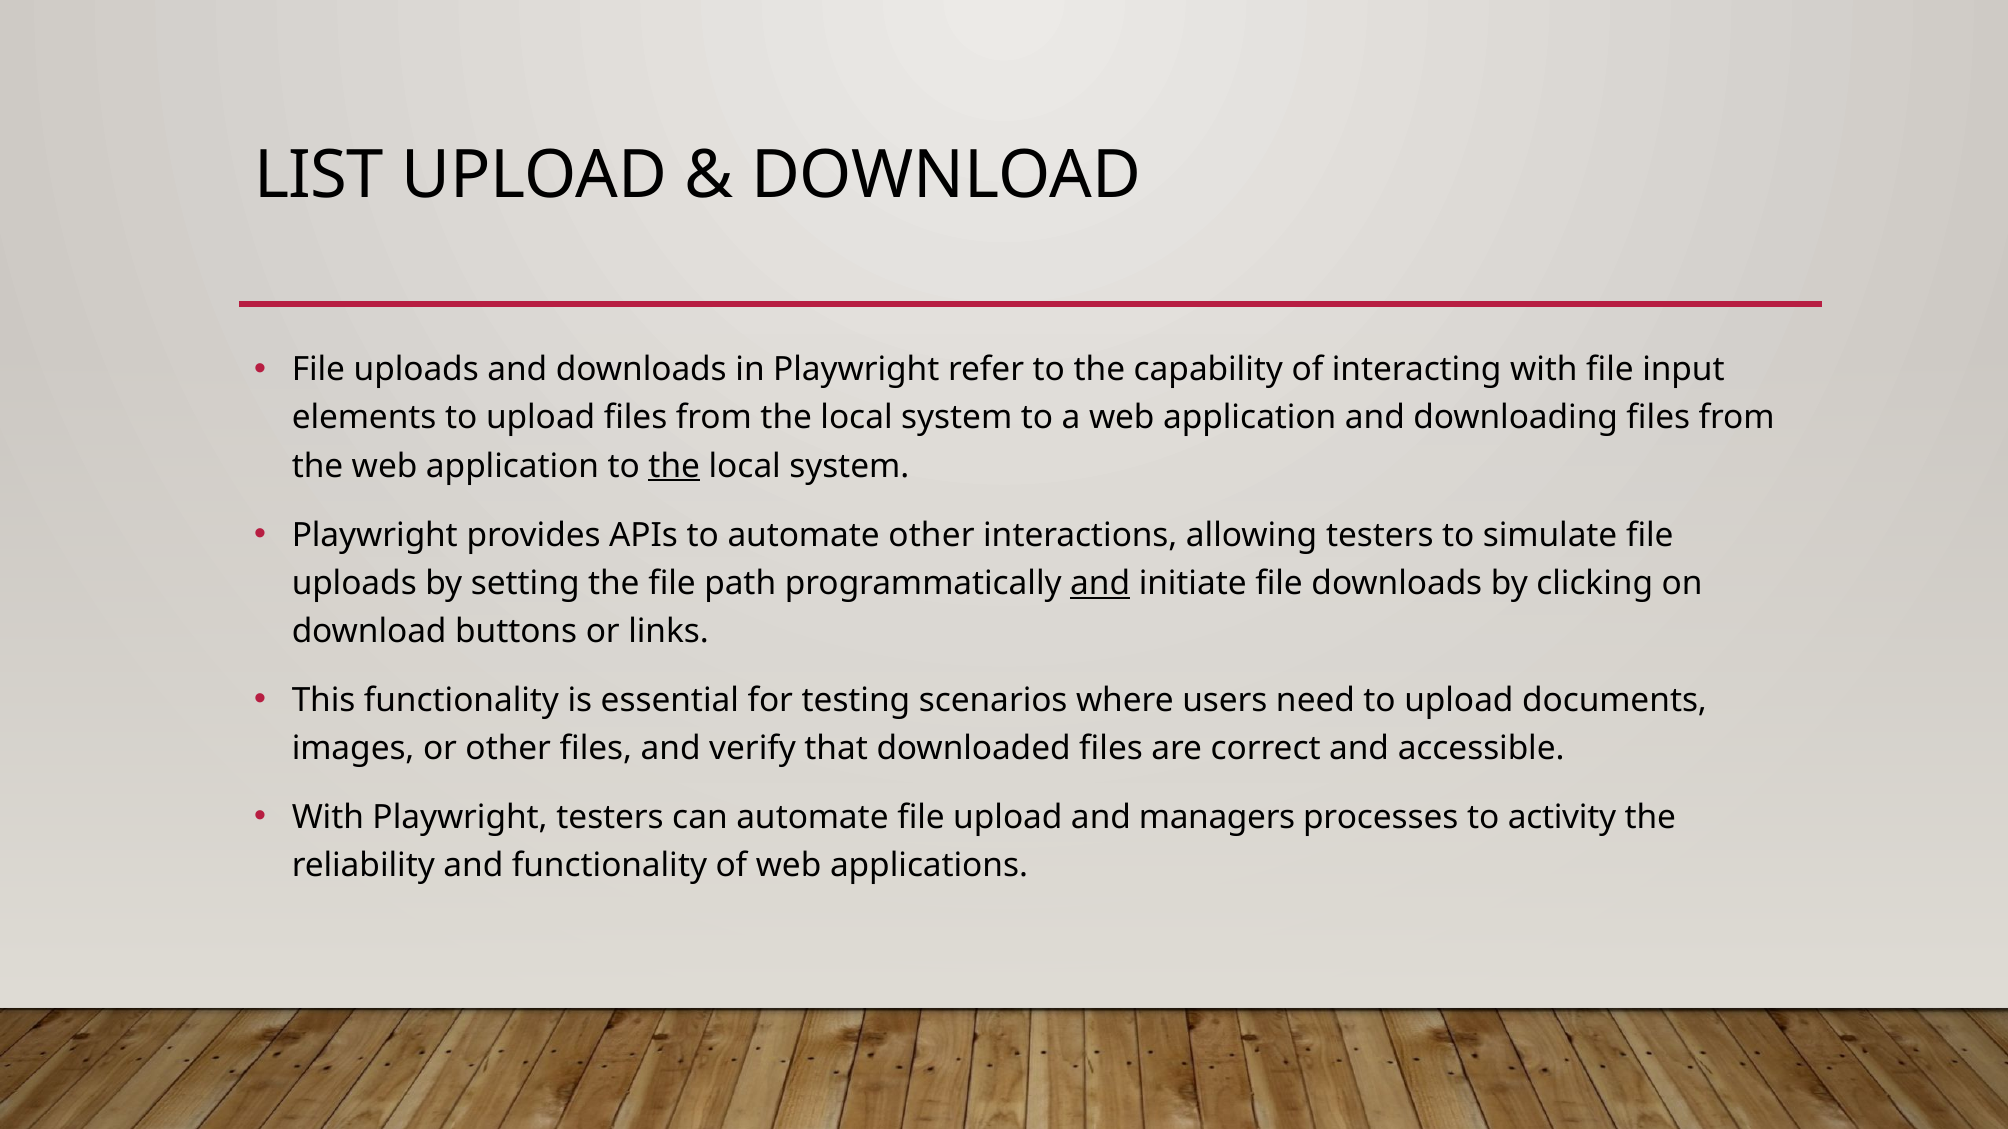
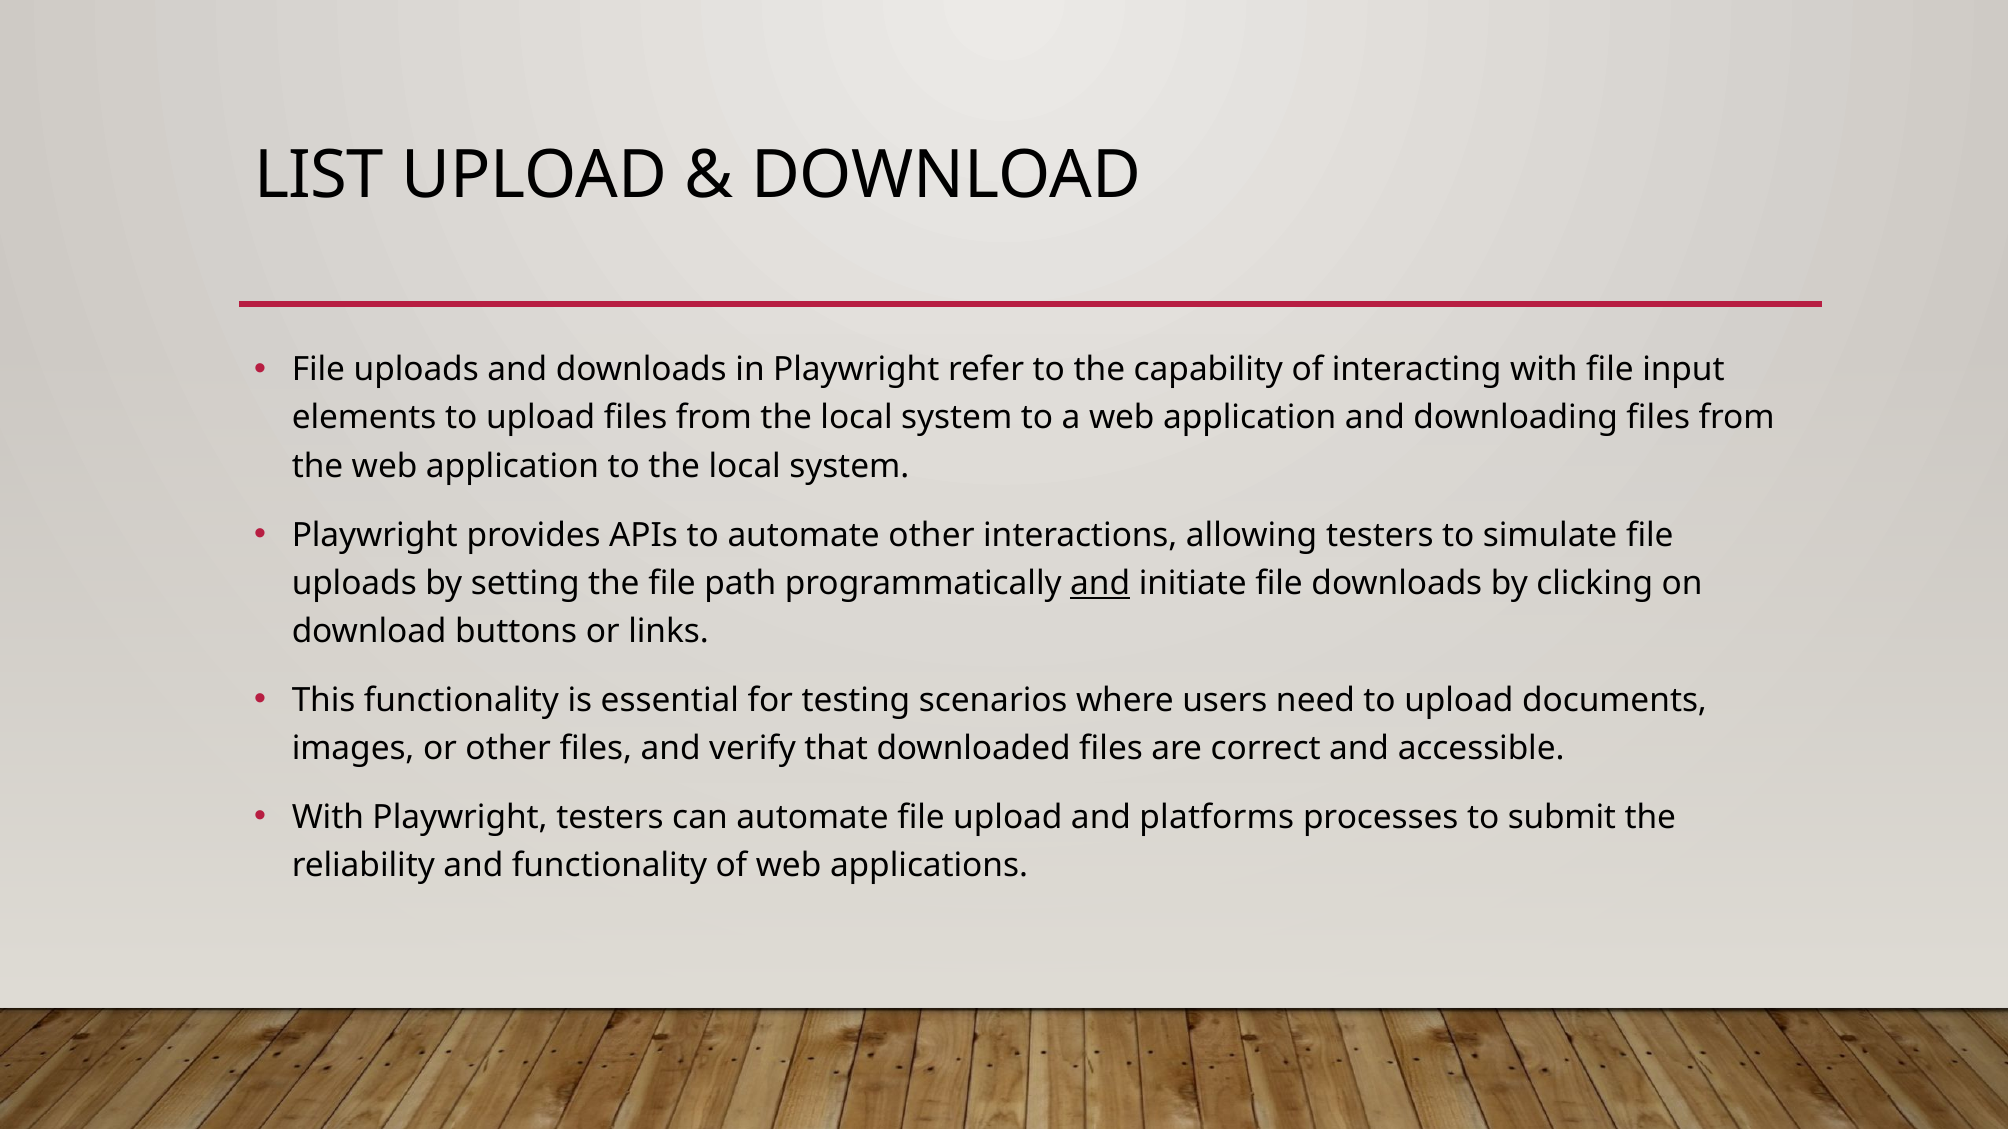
the underline: present -> none (674, 466)
managers: managers -> platforms (1217, 818)
activity: activity -> submit (1562, 818)
